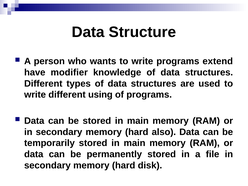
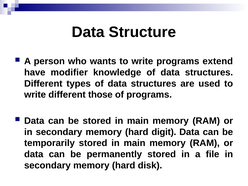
using: using -> those (100, 95)
also: also -> digit (164, 132)
